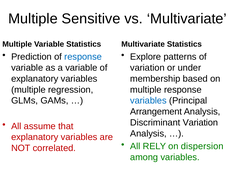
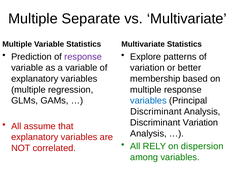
Sensitive: Sensitive -> Separate (91, 19)
response colour: blue -> purple (83, 57)
under: under -> better (189, 68)
Arrangement: Arrangement -> Discriminant (156, 112)
